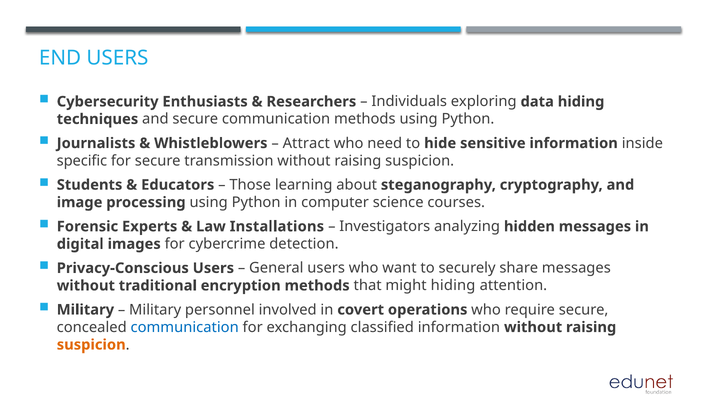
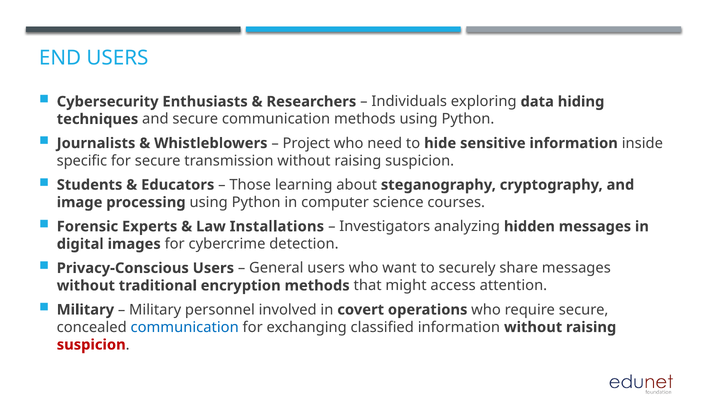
Attract: Attract -> Project (306, 143)
might hiding: hiding -> access (453, 285)
suspicion colour: orange -> red (91, 344)
